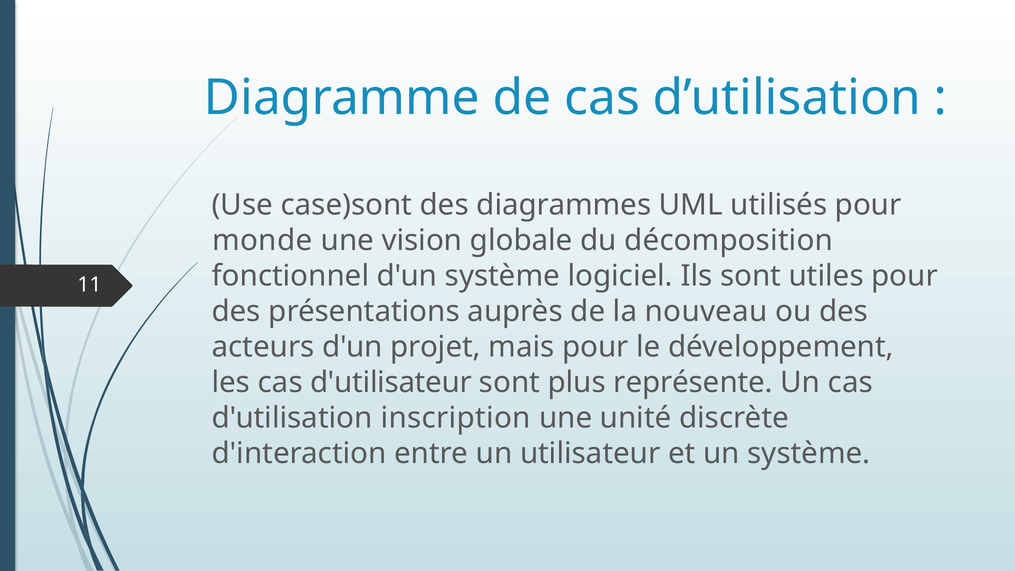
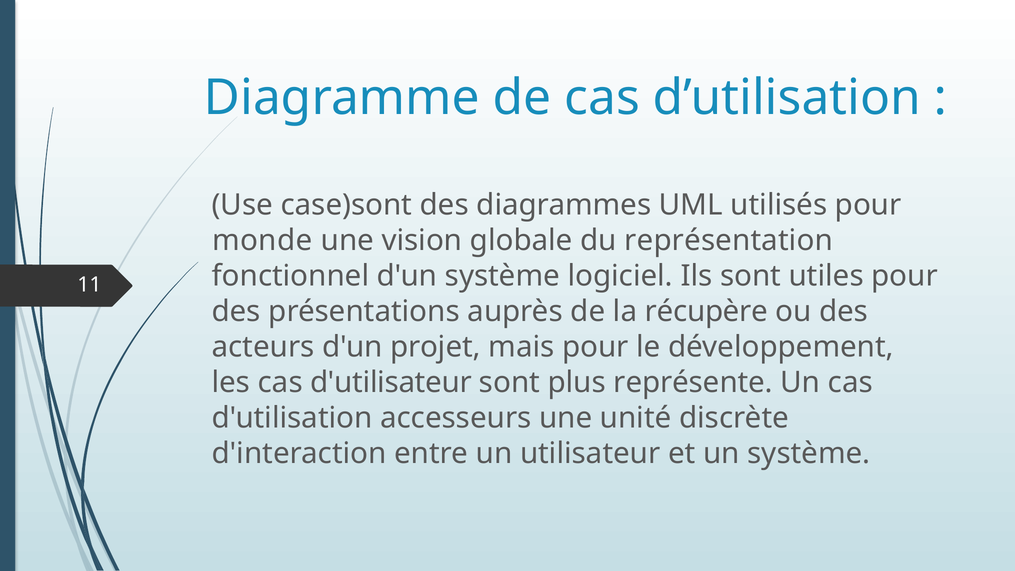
décomposition: décomposition -> représentation (729, 240)
nouveau: nouveau -> récupère (706, 311)
inscription: inscription -> accesseurs (456, 418)
